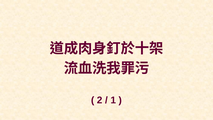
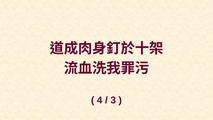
2: 2 -> 4 (100, 100)
1: 1 -> 3 (113, 100)
